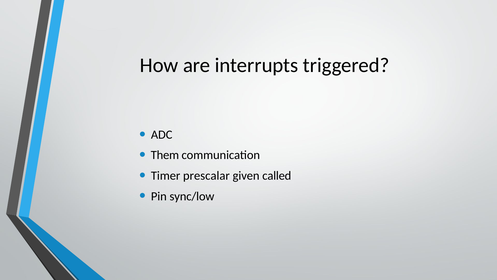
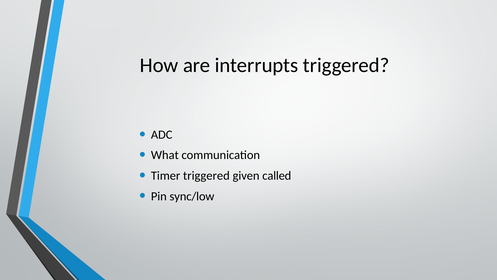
Them: Them -> What (165, 155)
Timer prescalar: prescalar -> triggered (206, 175)
